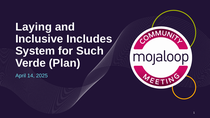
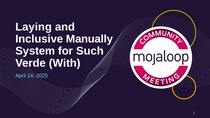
Includes: Includes -> Manually (89, 39)
Plan: Plan -> With (65, 63)
